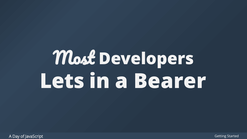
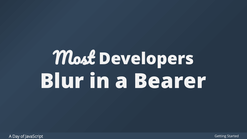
Lets: Lets -> Blur (62, 81)
